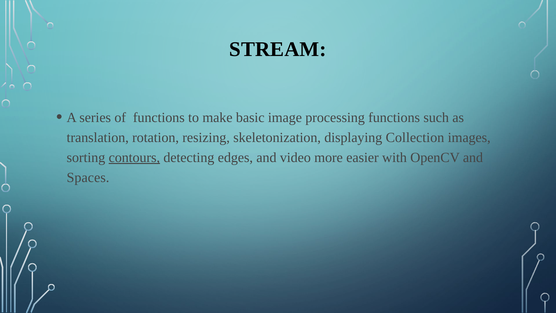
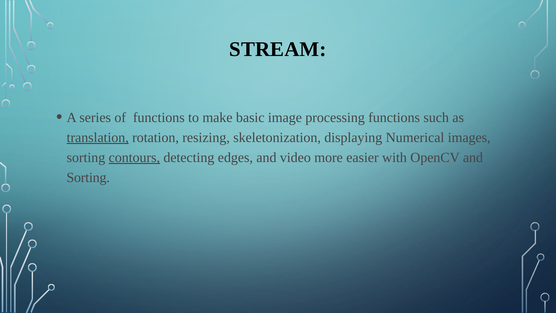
translation underline: none -> present (98, 137)
Collection: Collection -> Numerical (415, 137)
Spaces: Spaces -> Sorting (88, 177)
